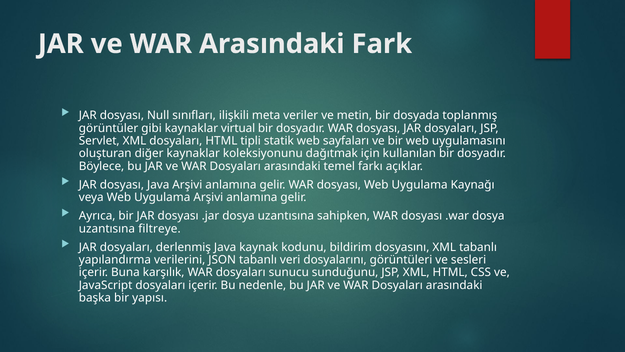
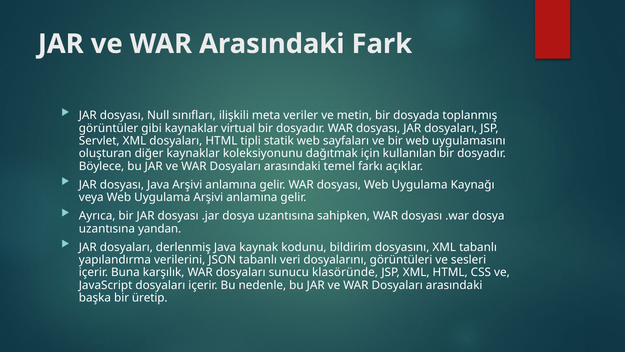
filtreye: filtreye -> yandan (160, 228)
sunduğunu: sunduğunu -> klasöründe (345, 272)
yapısı: yapısı -> üretip (150, 298)
